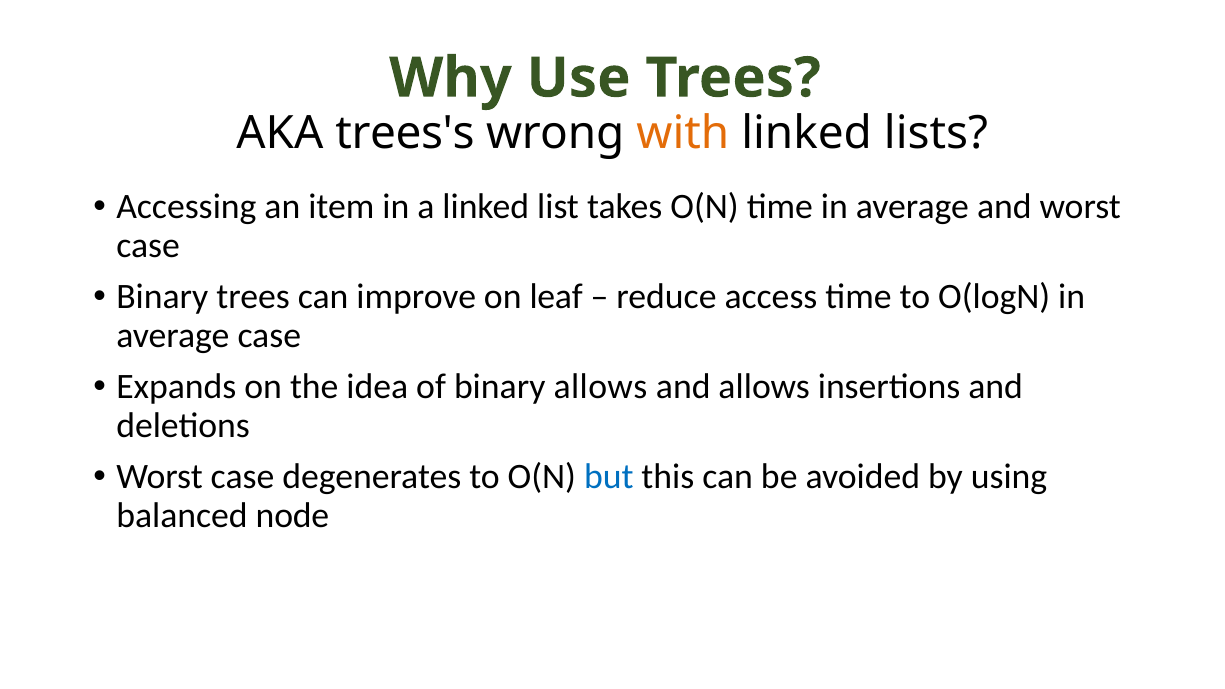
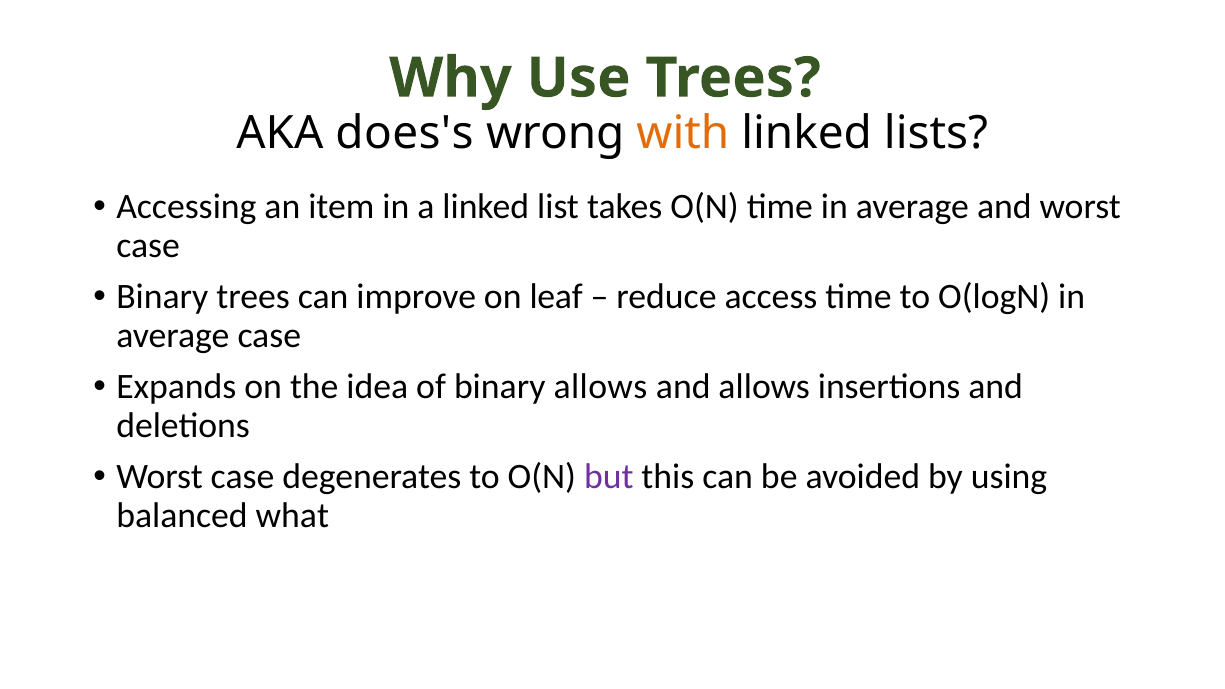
trees's: trees's -> does's (405, 133)
but colour: blue -> purple (609, 477)
node: node -> what (292, 516)
